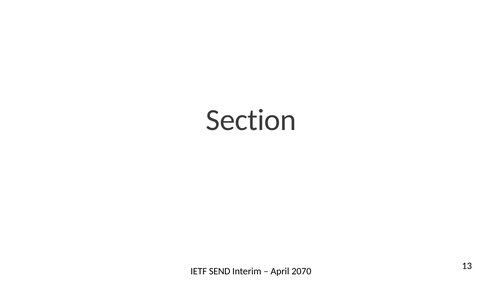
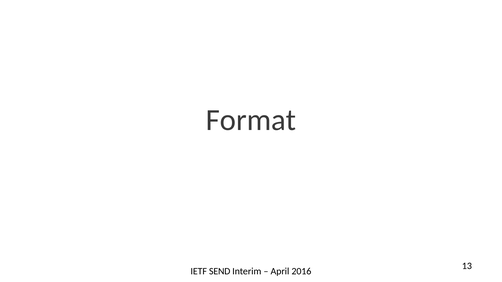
Section: Section -> Format (251, 120)
2070: 2070 -> 2016 (301, 272)
